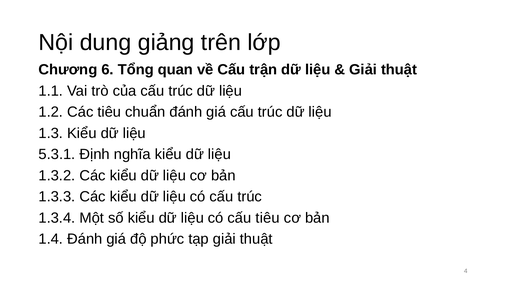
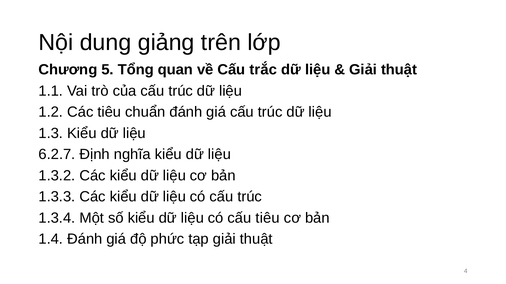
6: 6 -> 5 (108, 70)
trận: trận -> trắc (263, 70)
5.3.1: 5.3.1 -> 6.2.7 (57, 155)
